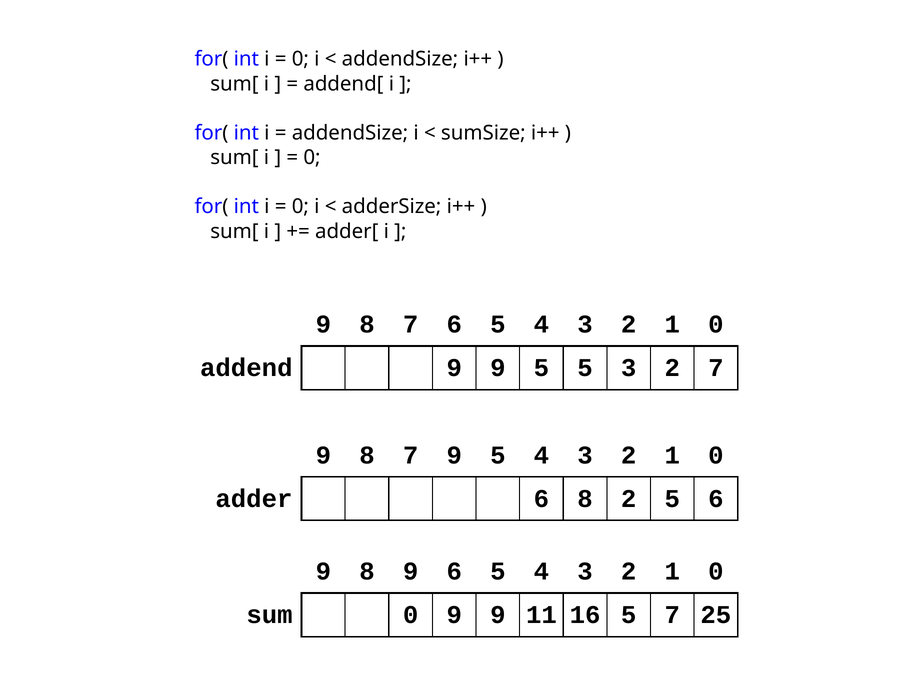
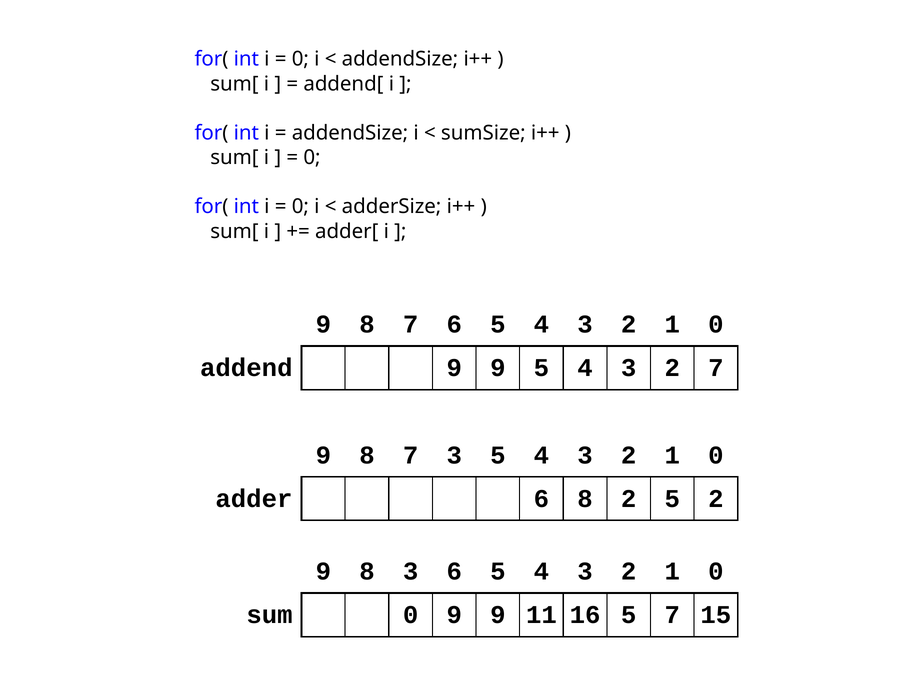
9 5 5: 5 -> 4 (585, 368)
8 7 9: 9 -> 3 (454, 455)
5 6: 6 -> 2 (716, 499)
8 9: 9 -> 3 (411, 572)
25: 25 -> 15 (716, 615)
